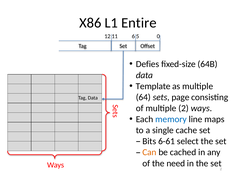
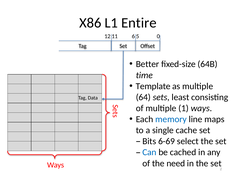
Defies: Defies -> Better (148, 64)
data: data -> time (144, 75)
page: page -> least (180, 97)
multiple 2: 2 -> 1 (184, 108)
6-61: 6-61 -> 6-69 (167, 141)
Can colour: orange -> blue (149, 152)
